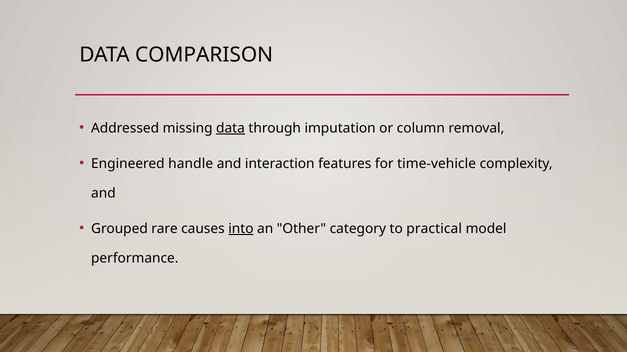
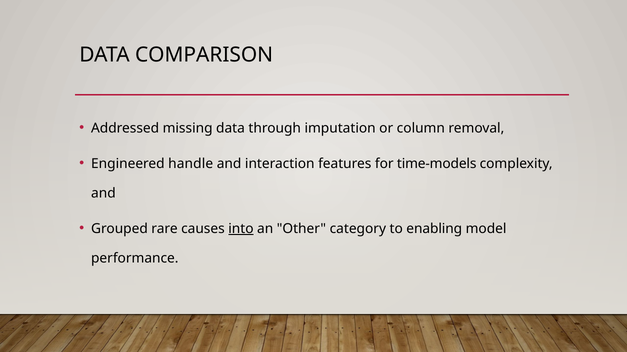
data underline: present -> none (230, 128)
time-vehicle: time-vehicle -> time-models (437, 164)
practical: practical -> enabling (434, 229)
